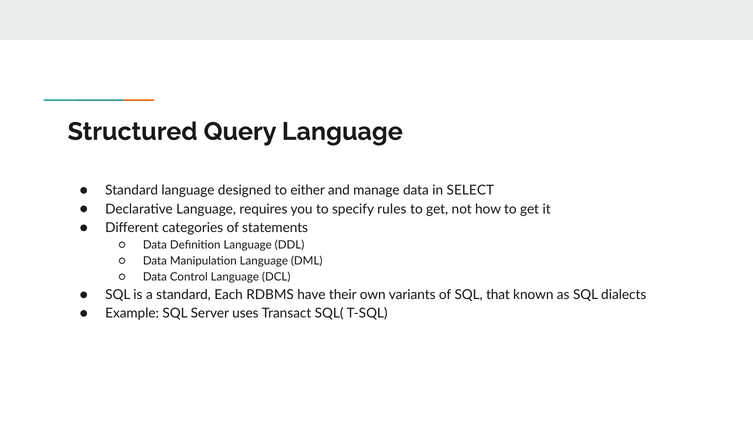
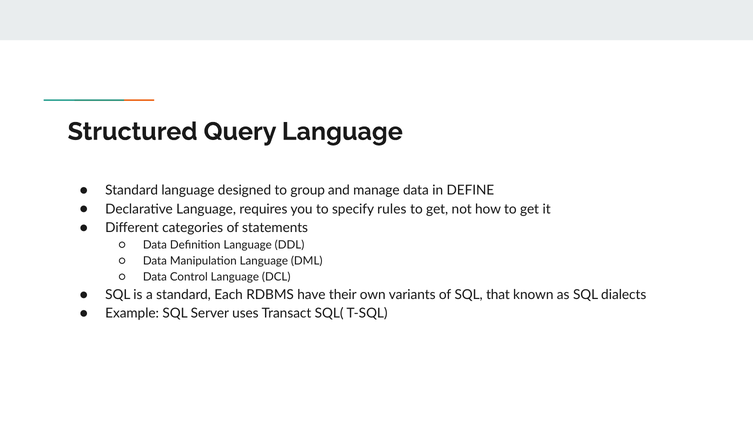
either: either -> group (308, 190)
SELECT: SELECT -> DEFINE (470, 190)
